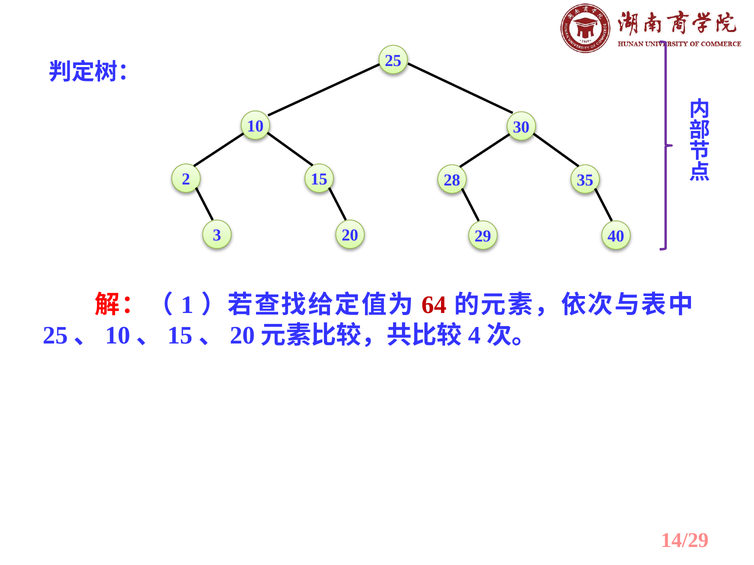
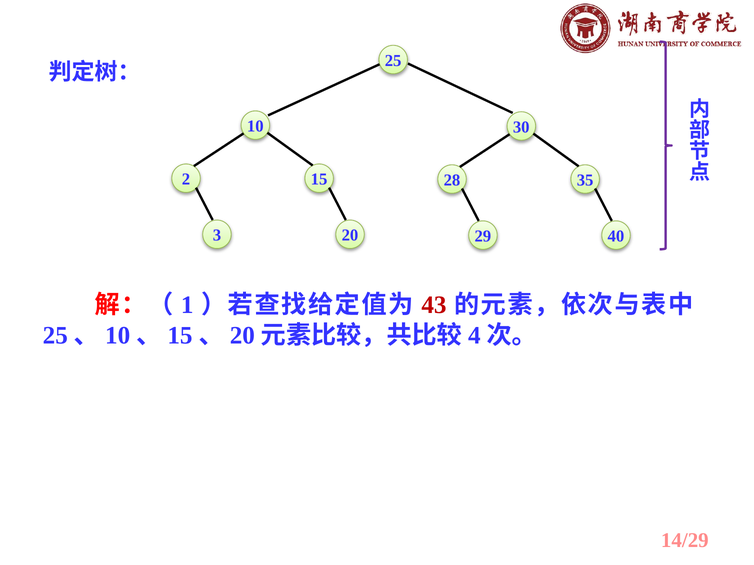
64: 64 -> 43 (434, 305)
